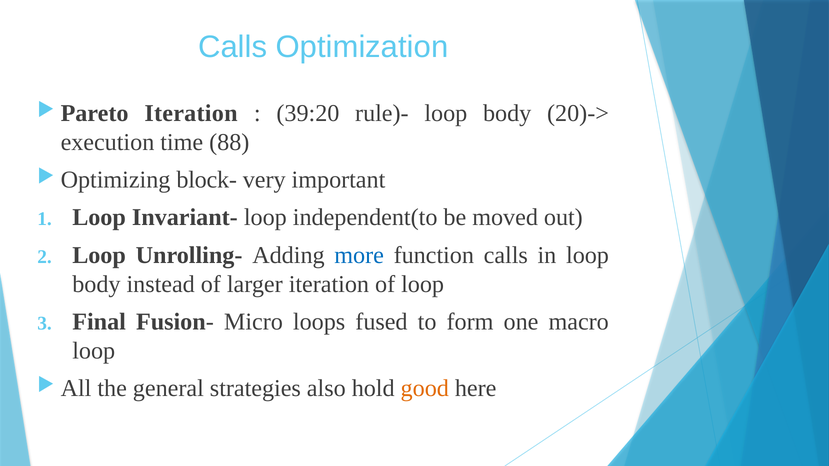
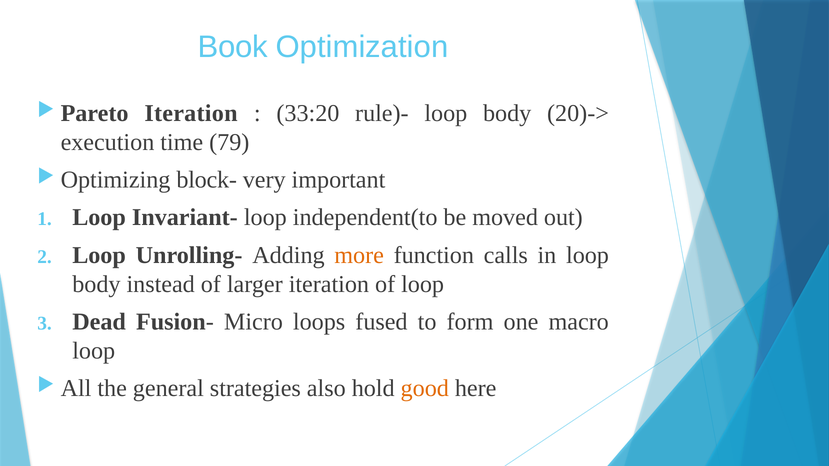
Calls: Calls -> Book (233, 47)
39:20: 39:20 -> 33:20 (308, 113)
88: 88 -> 79 (229, 142)
more colour: blue -> orange (359, 255)
Final: Final -> Dead (99, 322)
